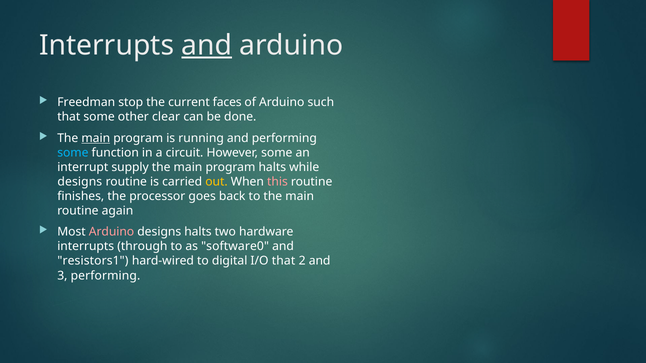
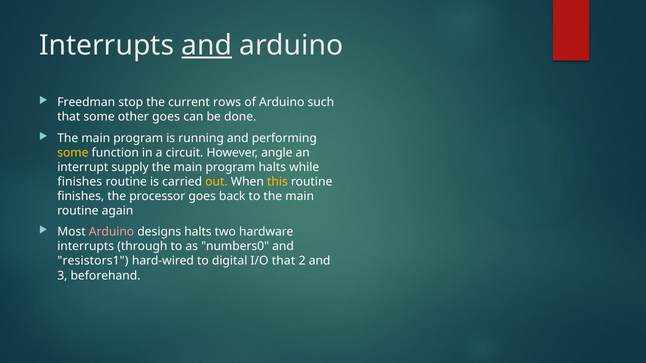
faces: faces -> rows (227, 102)
other clear: clear -> goes (166, 117)
main underline: present -> none (96, 138)
some colour: light blue -> yellow (73, 153)
However some: some -> angle (277, 153)
designs: designs -> finishes (80, 182)
this colour: pink -> yellow (277, 182)
software0: software0 -> numbers0 (235, 247)
3 performing: performing -> beforehand (106, 276)
